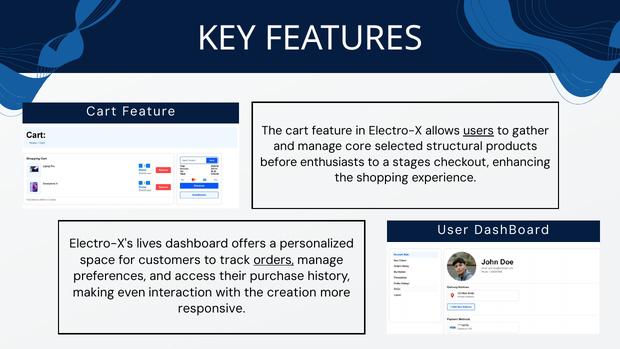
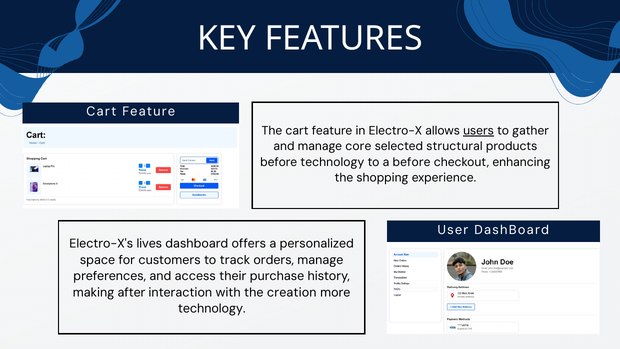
before enthusiasts: enthusiasts -> technology (332, 162)
a stages: stages -> before (412, 162)
orders underline: present -> none (274, 260)
even: even -> after (131, 292)
responsive: responsive -> technology (212, 308)
